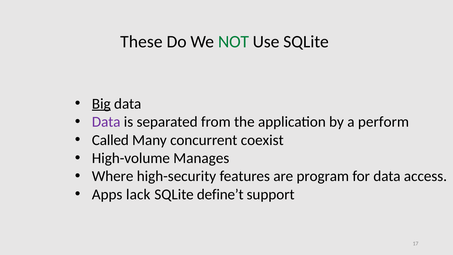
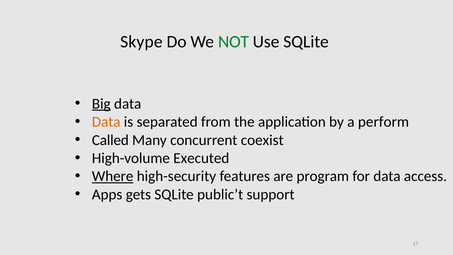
These: These -> Skype (141, 42)
Data colour: purple -> orange (106, 122)
Manages: Manages -> Executed (201, 158)
Where underline: none -> present (113, 176)
lack: lack -> gets (138, 194)
define’t: define’t -> public’t (220, 194)
